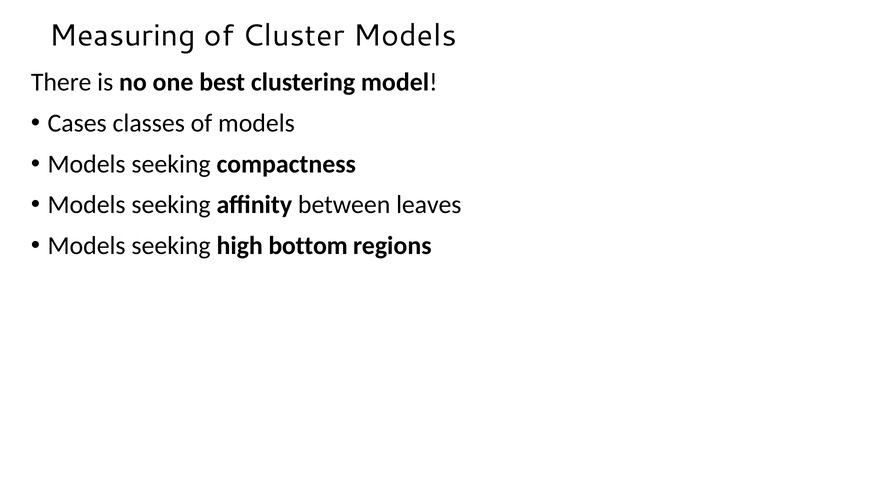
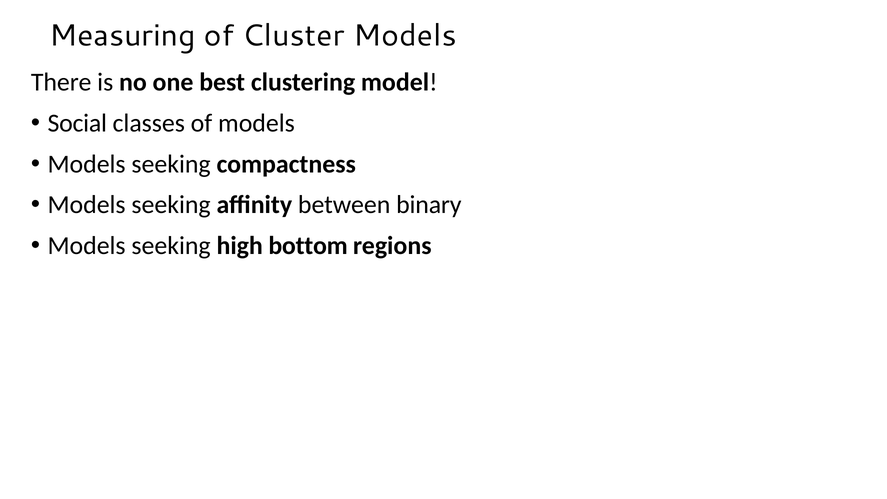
Cases: Cases -> Social (77, 123)
leaves: leaves -> binary (429, 205)
